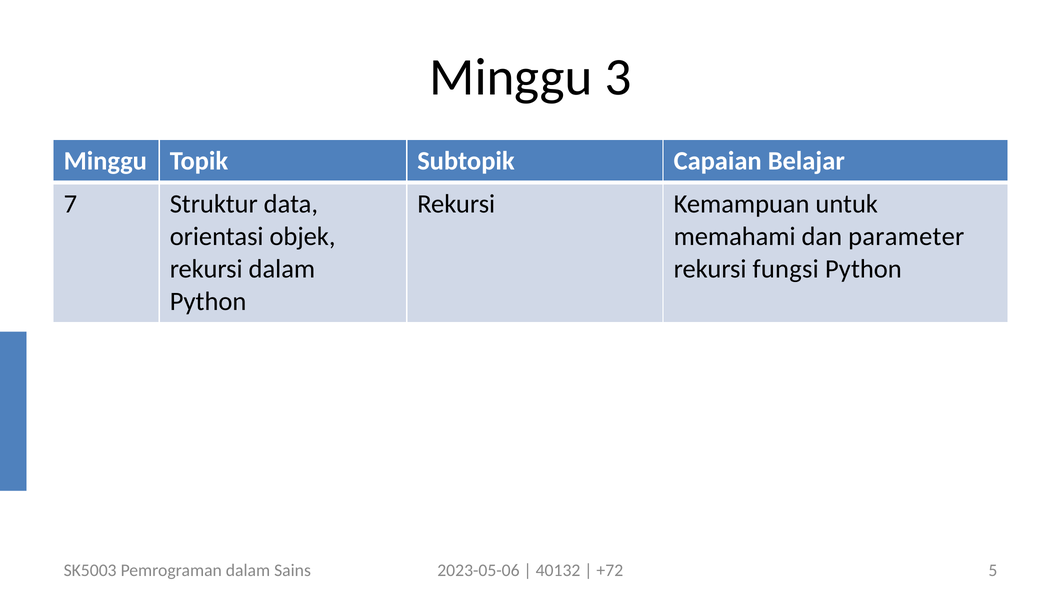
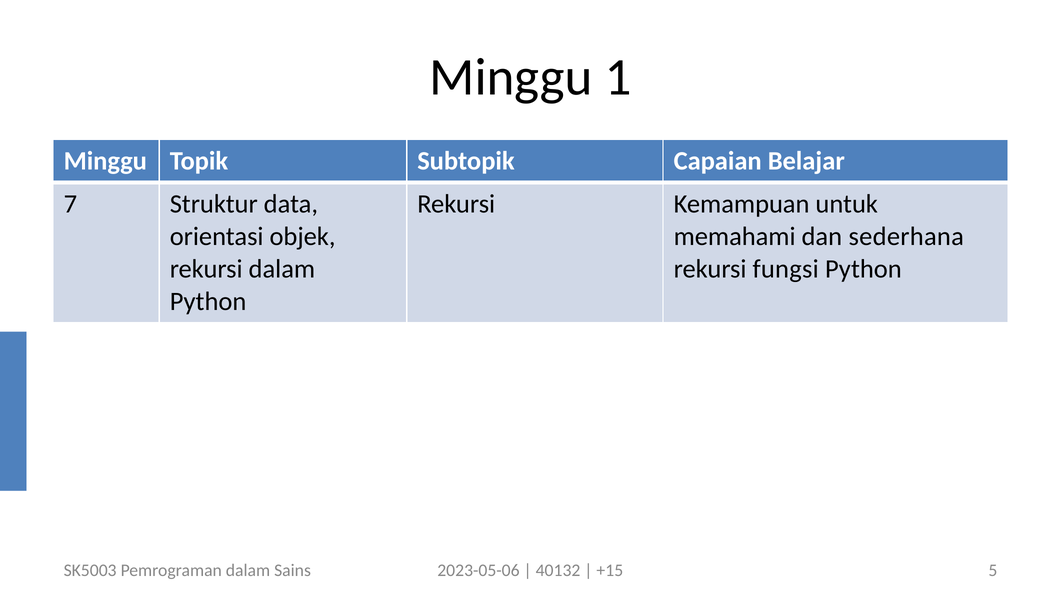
3: 3 -> 1 (618, 77)
parameter: parameter -> sederhana (906, 236)
+72: +72 -> +15 (610, 570)
